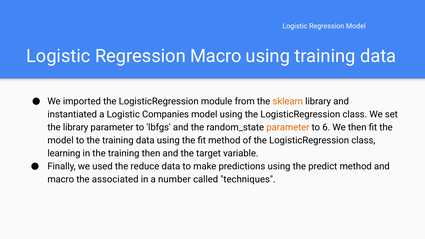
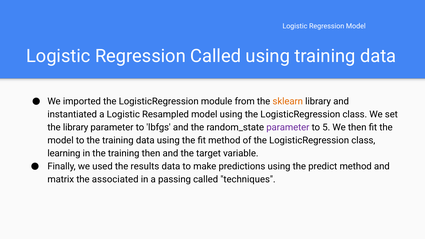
Regression Macro: Macro -> Called (216, 56)
Companies: Companies -> Resampled (166, 114)
parameter colour: orange -> purple (288, 127)
6: 6 -> 5 (326, 127)
reduce: reduce -> results (145, 166)
macro: macro -> matrix (61, 179)
number: number -> passing (175, 179)
